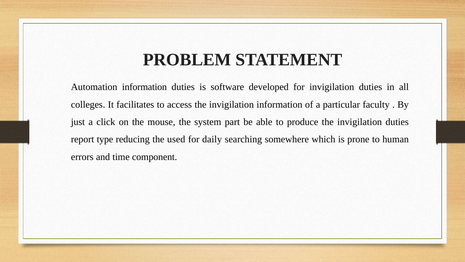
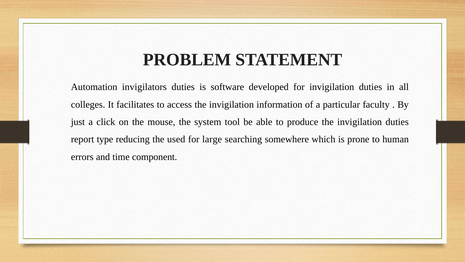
Automation information: information -> invigilators (144, 87)
part: part -> tool (232, 122)
daily: daily -> large (212, 139)
